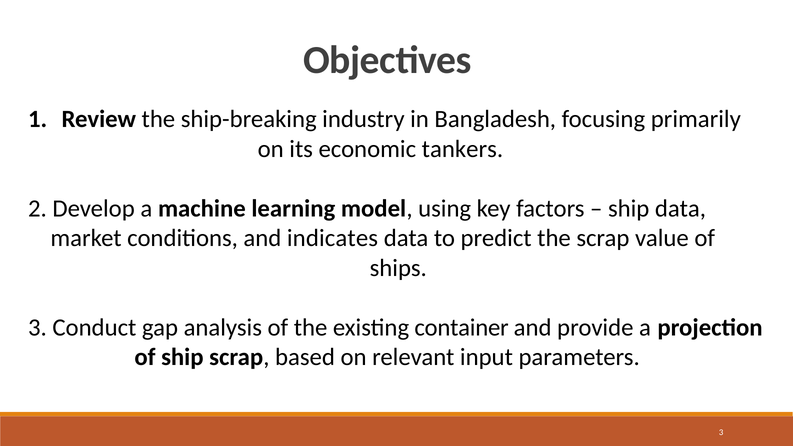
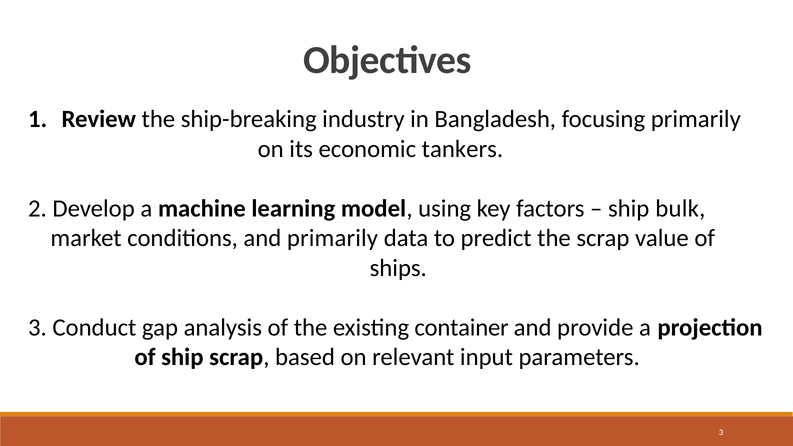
ship data: data -> bulk (680, 208)
and indicates: indicates -> primarily (332, 238)
